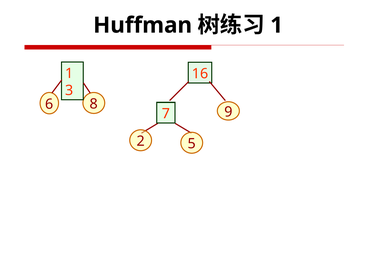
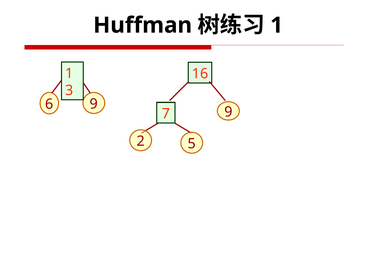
6 8: 8 -> 9 (94, 104)
